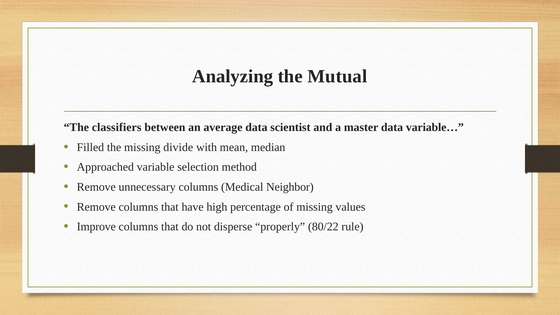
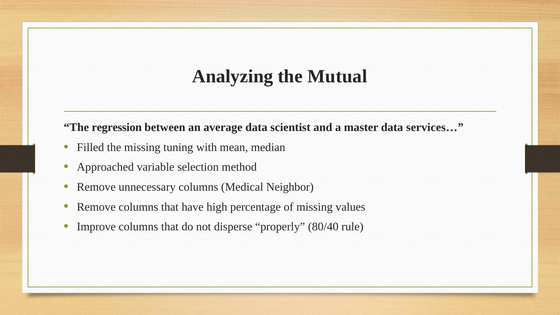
classifiers: classifiers -> regression (117, 127)
variable…: variable… -> services… (435, 127)
divide: divide -> tuning (178, 147)
80/22: 80/22 -> 80/40 (323, 227)
